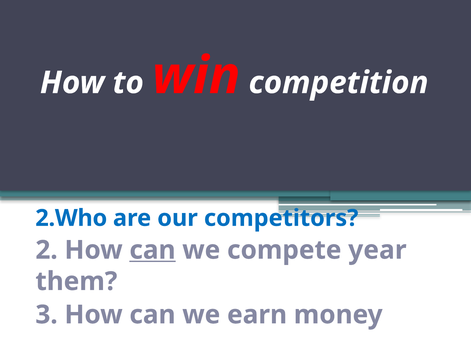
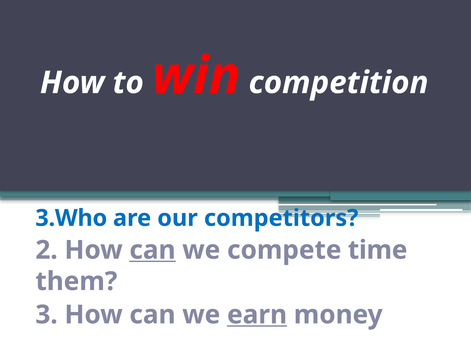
2.Who: 2.Who -> 3.Who (71, 218)
year: year -> time (378, 250)
earn underline: none -> present (257, 315)
